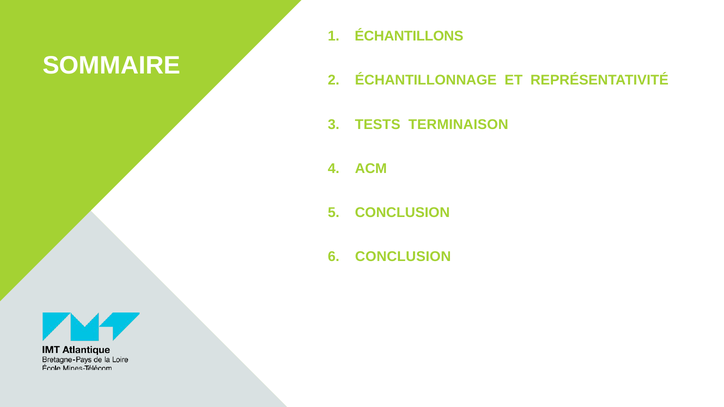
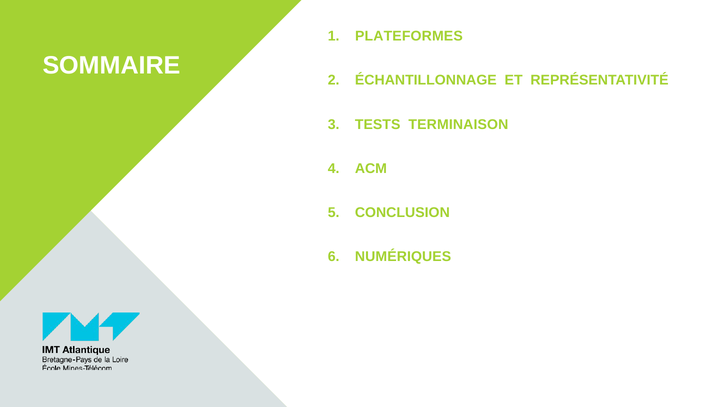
ÉCHANTILLONS: ÉCHANTILLONS -> PLATEFORMES (409, 36)
CONCLUSION: CONCLUSION -> NUMÉRIQUES (403, 257)
